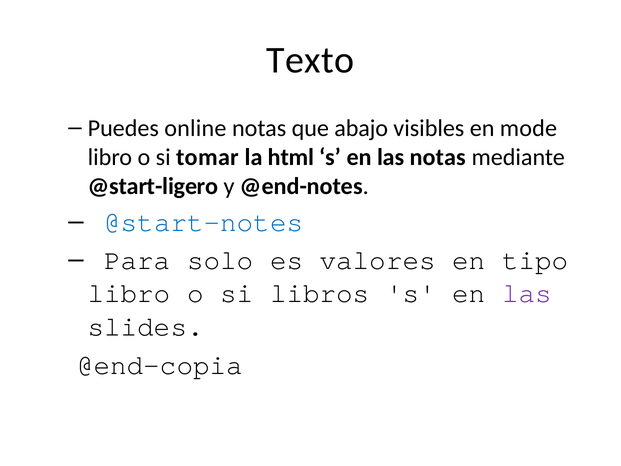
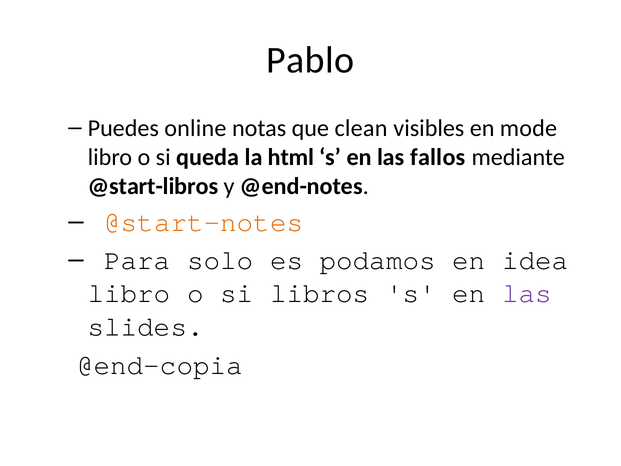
Texto: Texto -> Pablo (310, 60)
abajo: abajo -> clean (361, 128)
tomar: tomar -> queda (208, 157)
las notas: notas -> fallos (438, 157)
@start-ligero: @start-ligero -> @start-libros (153, 186)
@start-notes colour: blue -> orange (204, 222)
valores: valores -> podamos (378, 260)
tipo: tipo -> idea (535, 260)
